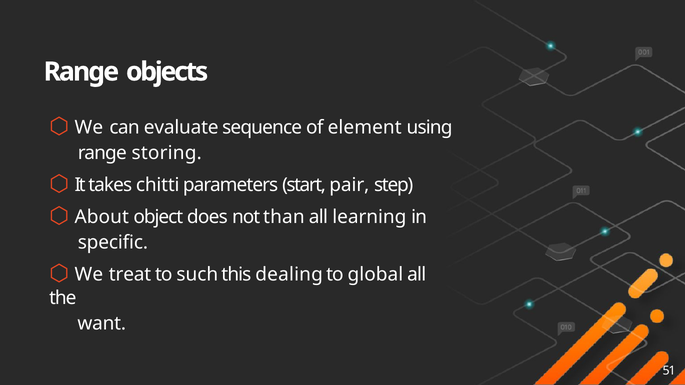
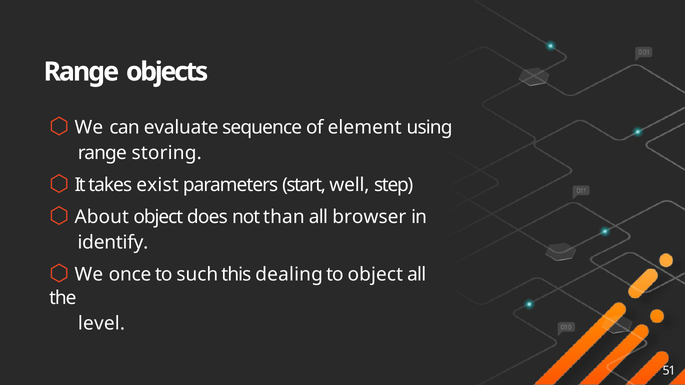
chitti: chitti -> exist (158, 185)
pair: pair -> well (349, 185)
learning: learning -> browser (369, 217)
specific: specific -> identify (113, 243)
treat: treat -> once (130, 275)
to global: global -> object (375, 275)
want: want -> level (102, 324)
